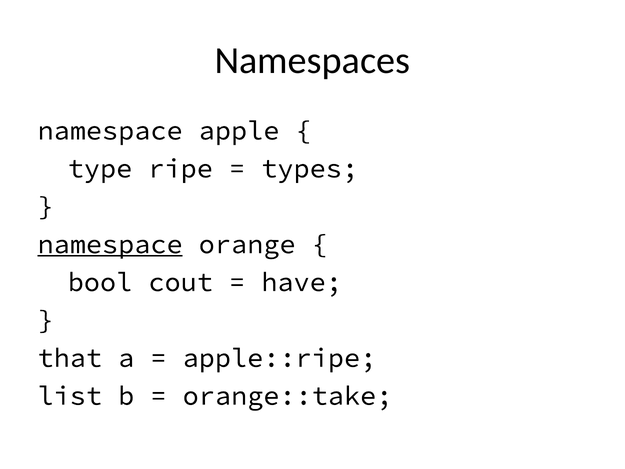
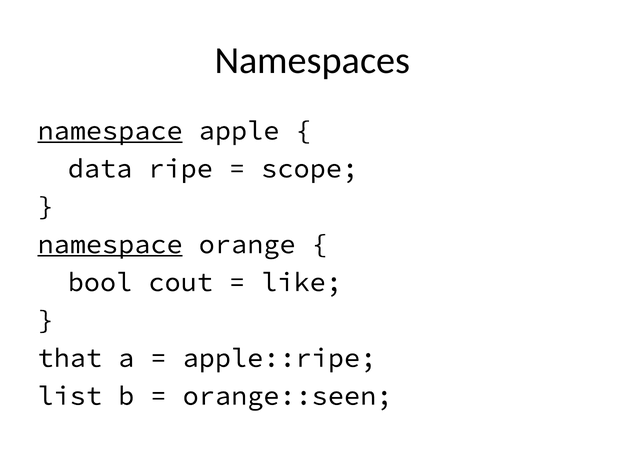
namespace underline: none -> present (110, 131)
type: type -> data (100, 168)
types: types -> scope (310, 168)
have: have -> like (302, 282)
orange::take: orange::take -> orange::seen (287, 396)
